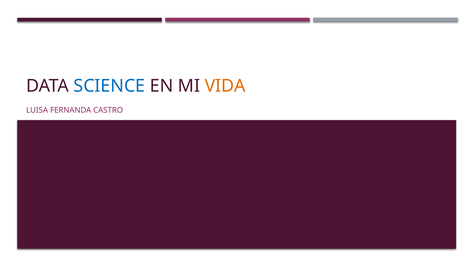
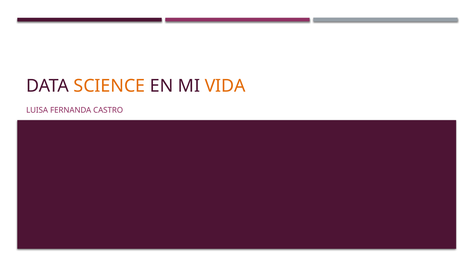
SCIENCE colour: blue -> orange (109, 86)
